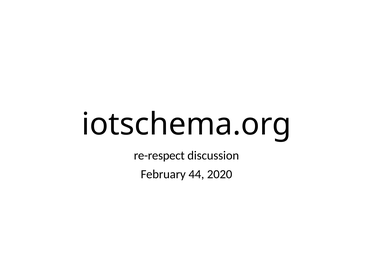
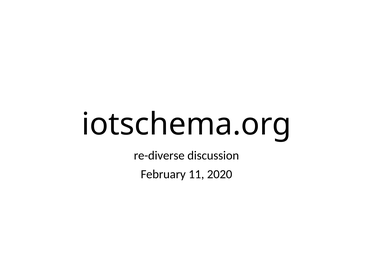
re-respect: re-respect -> re-diverse (159, 155)
44: 44 -> 11 (196, 174)
